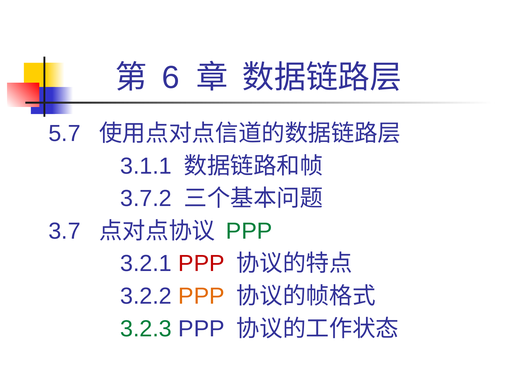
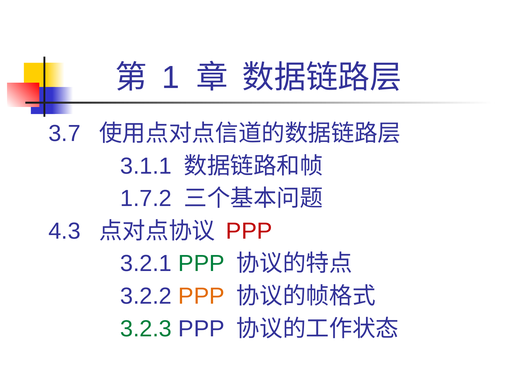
6: 6 -> 1 (171, 78)
5.7: 5.7 -> 3.7 (64, 133)
3.7.2: 3.7.2 -> 1.7.2 (146, 198)
3.7: 3.7 -> 4.3 (64, 231)
PPP colour: green -> red (249, 231)
PPP colour: red -> green (201, 263)
